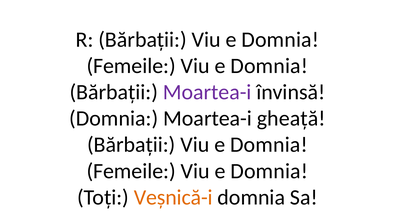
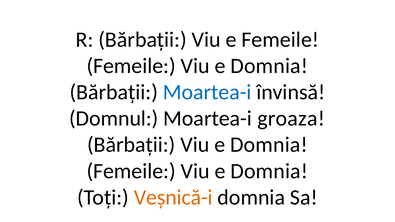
Domnia: Domnia -> Femeile (280, 40)
Moartea-i colour: purple -> blue (207, 92)
Domnia: Domnia -> Domnul (114, 119)
gheață: gheață -> groaza (291, 119)
